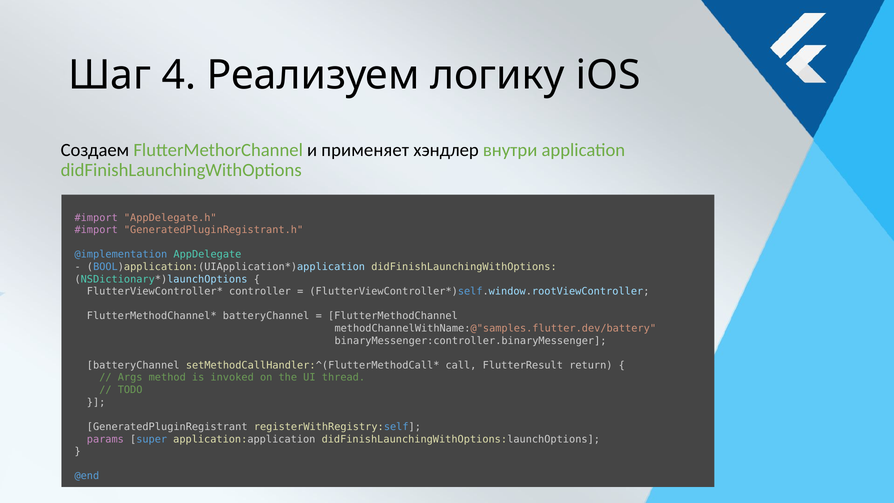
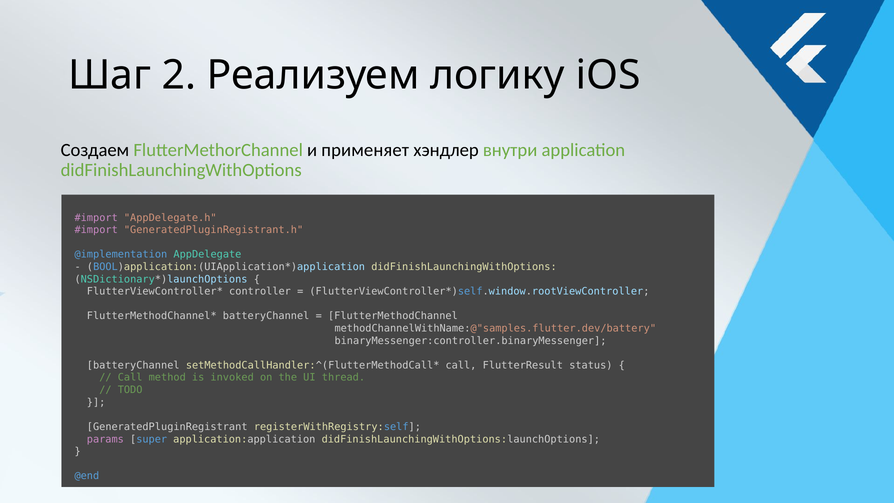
4: 4 -> 2 (179, 75)
return: return -> status (591, 365)
Args: Args -> Call (130, 378)
